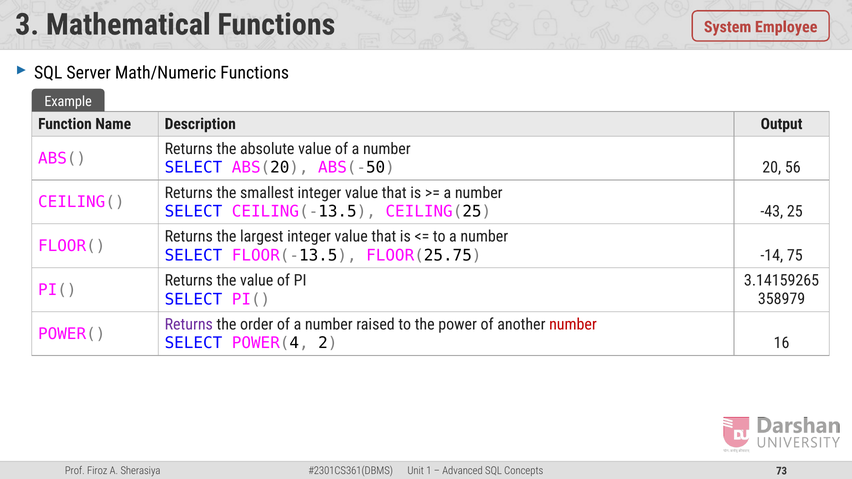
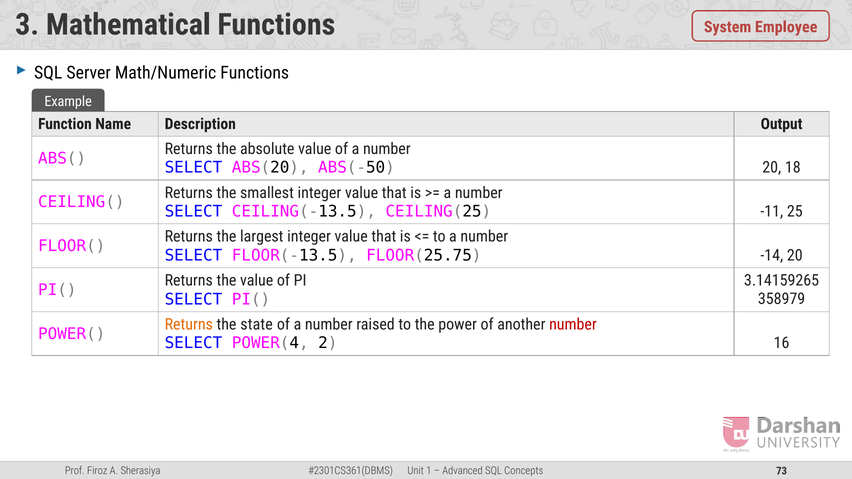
56: 56 -> 18 (793, 168)
-43: -43 -> -11 (772, 212)
-14 75: 75 -> 20 (795, 255)
Returns colour: purple -> orange (189, 325)
order: order -> state (257, 325)
